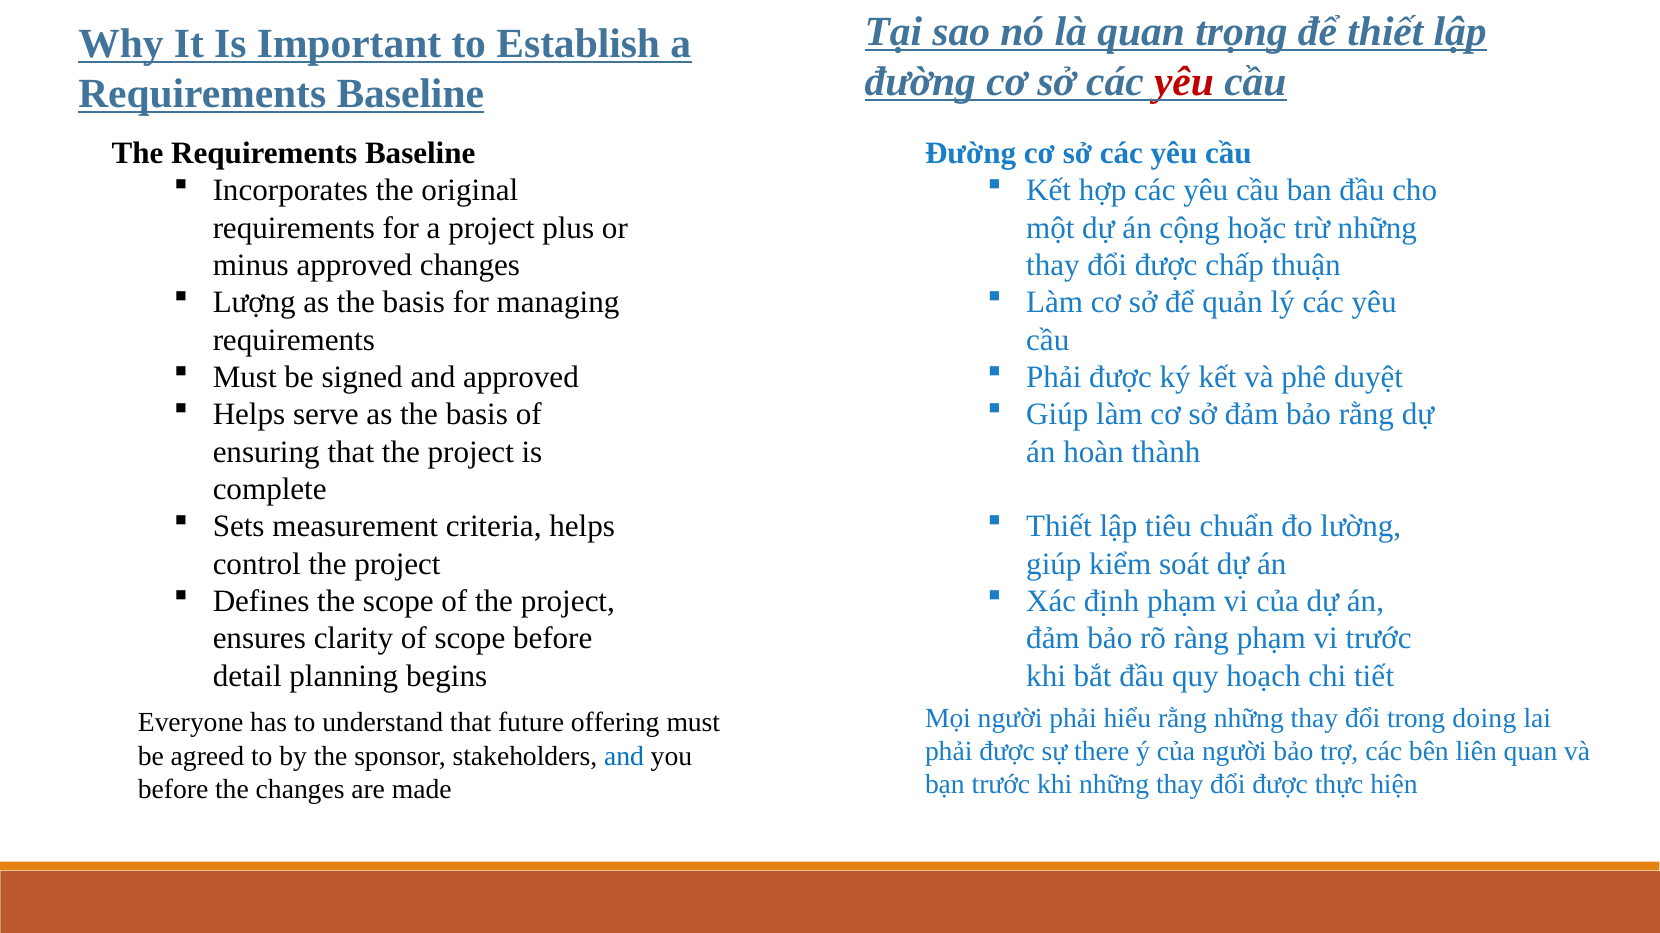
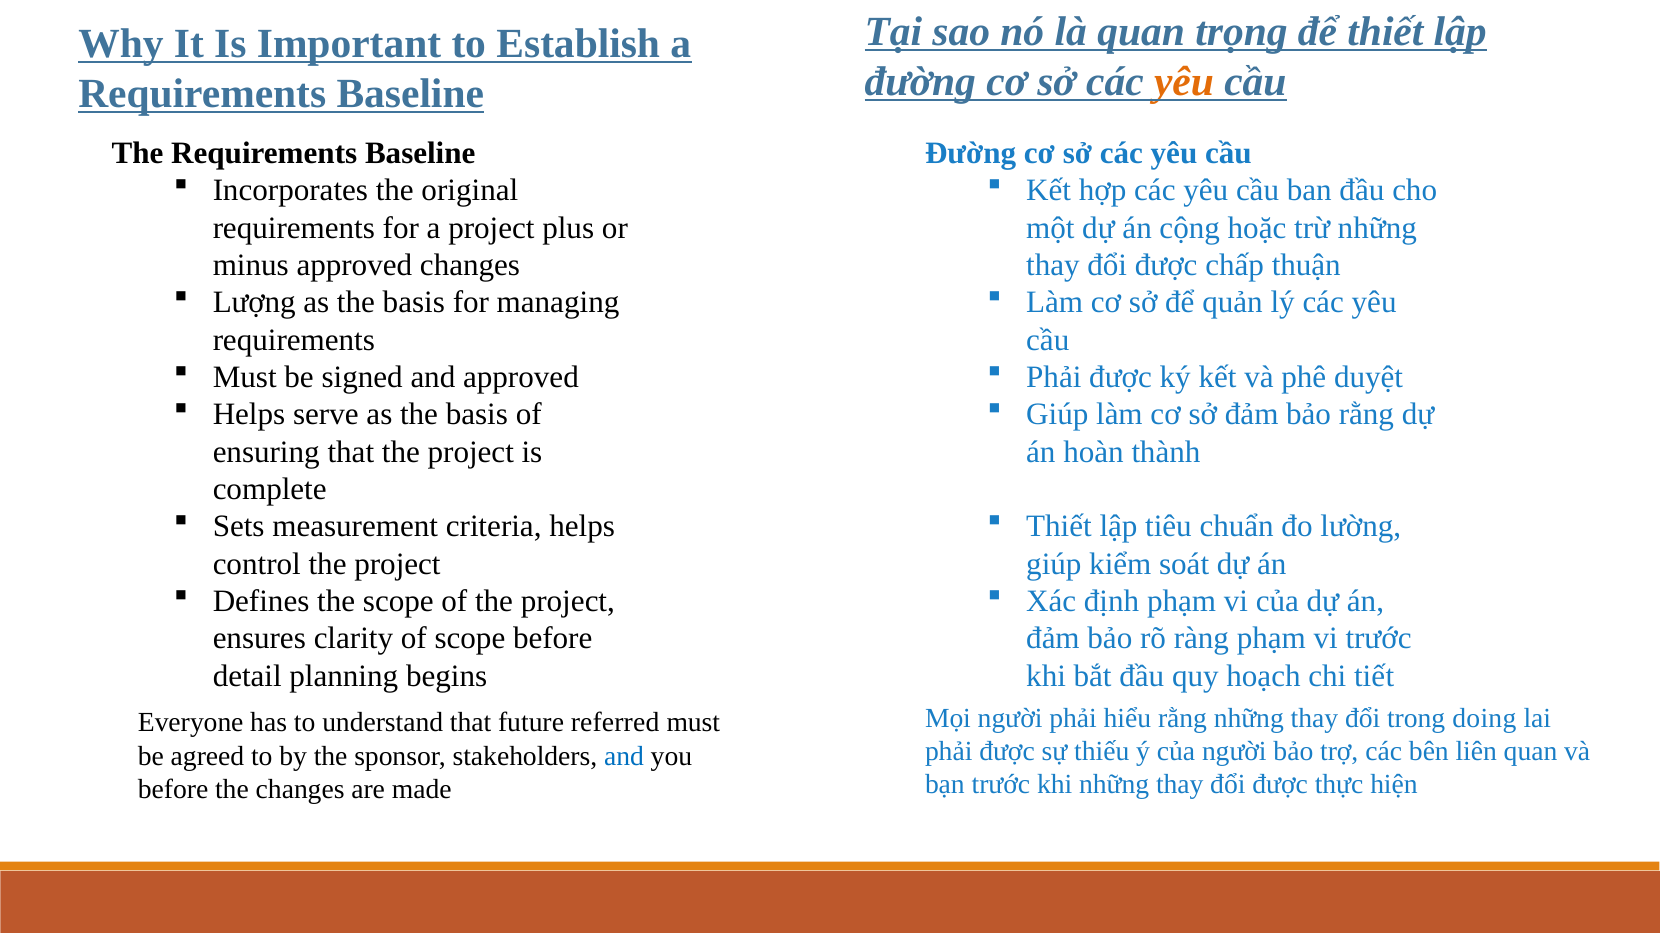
yêu colour: red -> orange (1184, 81)
offering: offering -> referred (615, 723)
there: there -> thiếu (1102, 752)
